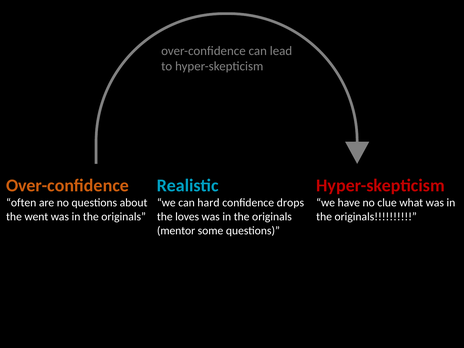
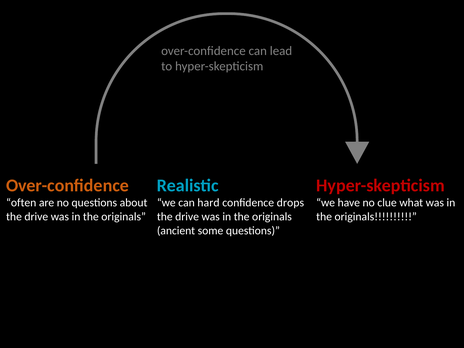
went: went -> drive (36, 217)
loves: loves -> drive (187, 217)
mentor: mentor -> ancient (176, 231)
